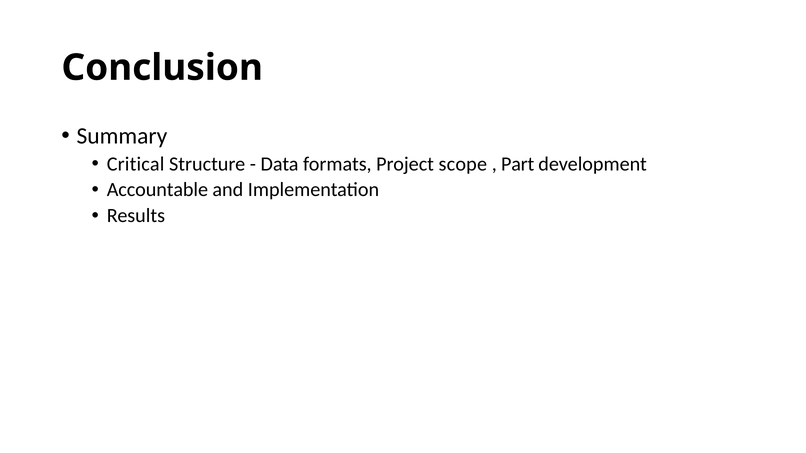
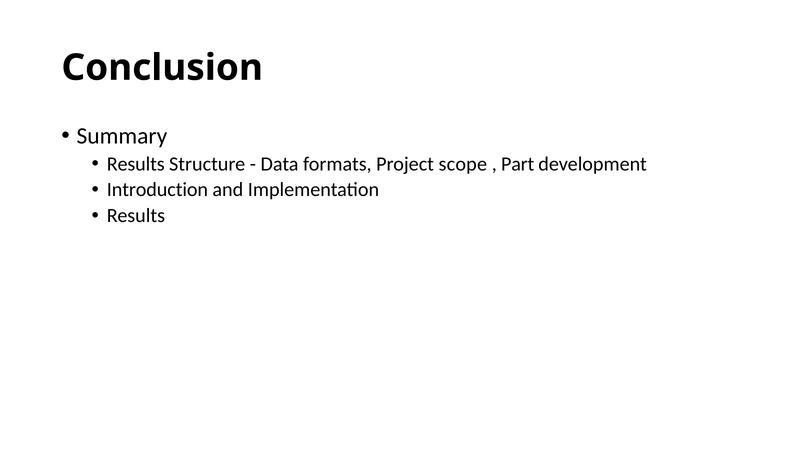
Critical: Critical -> Results (136, 164)
Accountable: Accountable -> Introduction (157, 190)
